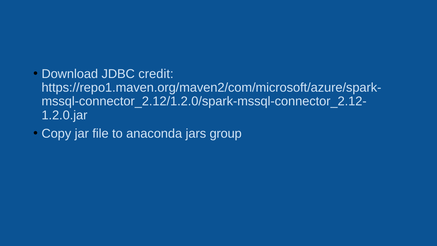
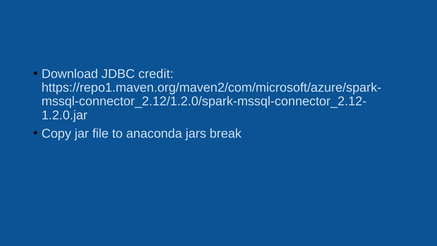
group: group -> break (226, 133)
